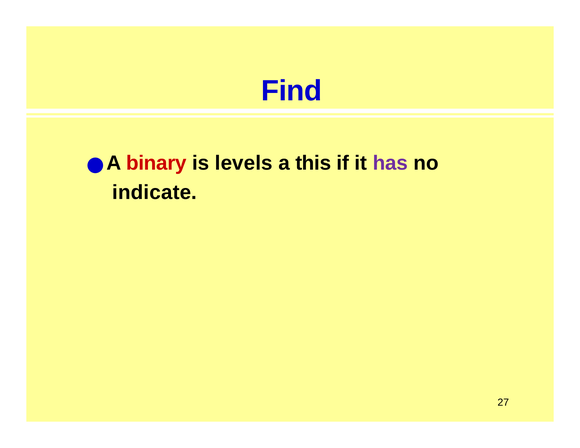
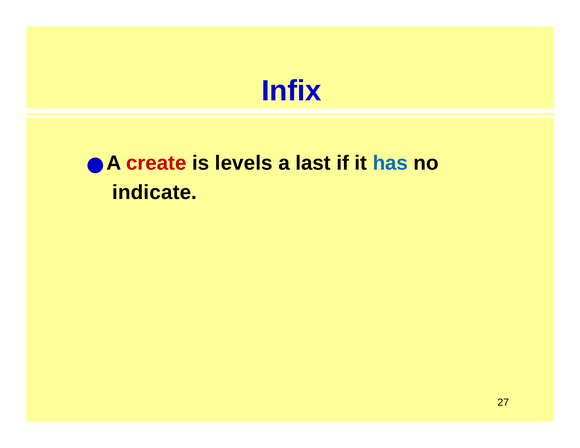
Find: Find -> Infix (291, 91)
binary: binary -> create (156, 163)
this: this -> last (313, 163)
has colour: purple -> blue (390, 163)
